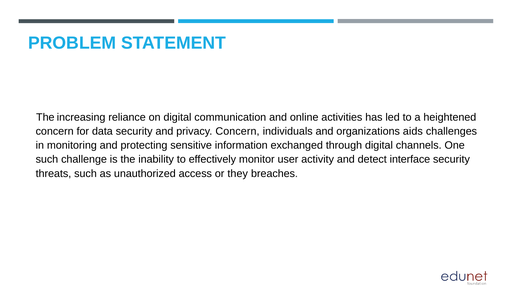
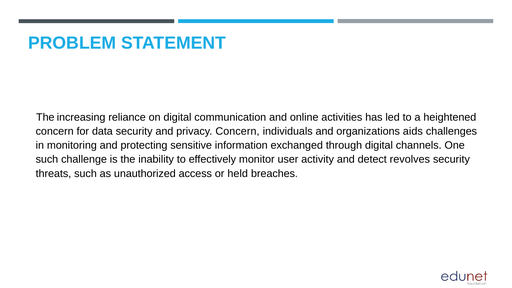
interface: interface -> revolves (410, 159)
they: they -> held (238, 174)
